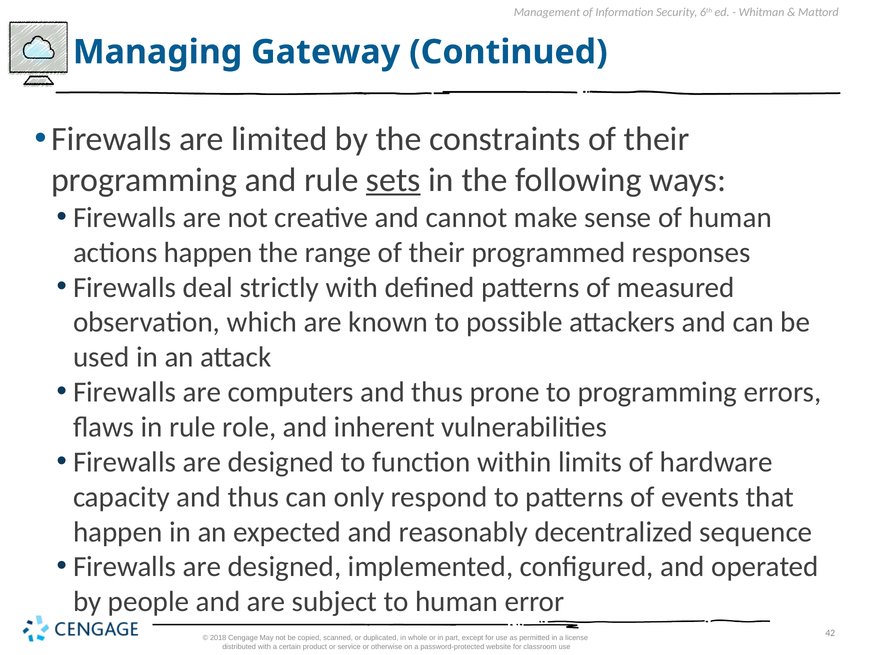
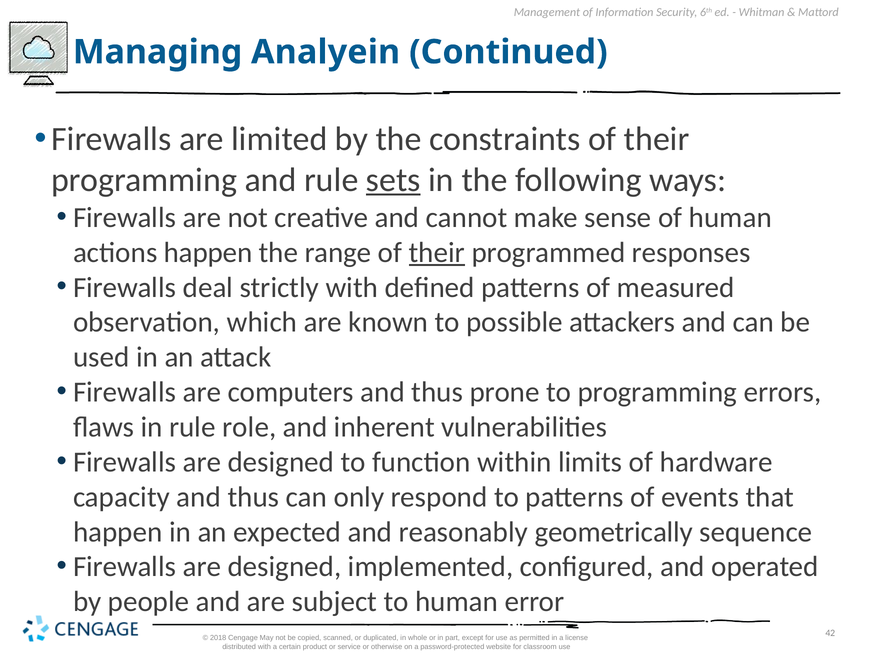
Gateway: Gateway -> Analyein (326, 52)
their underline: none -> present (437, 252)
decentralized: decentralized -> geometrically (614, 532)
